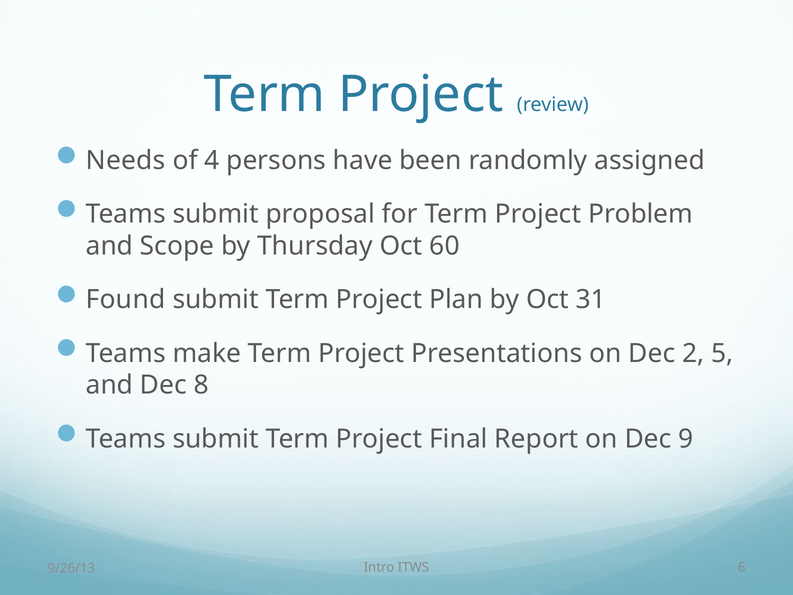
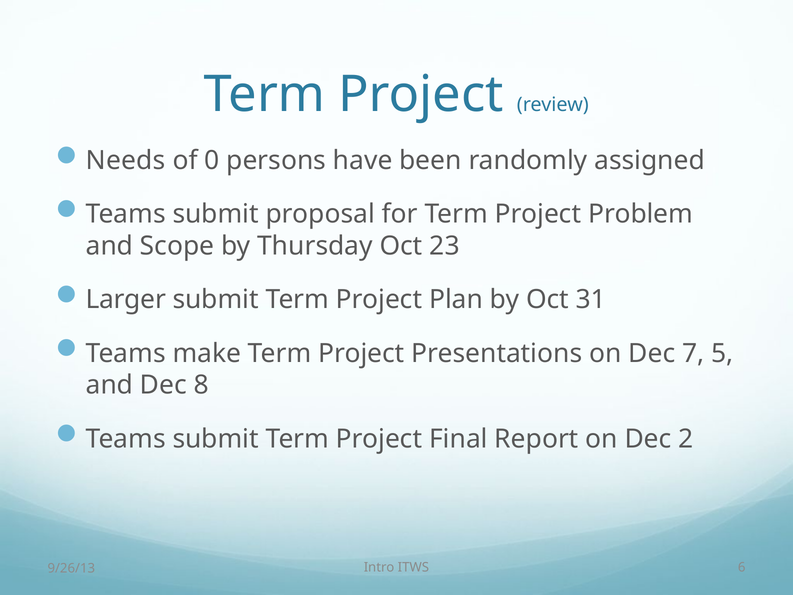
4: 4 -> 0 (212, 160)
60: 60 -> 23 (444, 246)
Found: Found -> Larger (126, 300)
2: 2 -> 7 (693, 353)
9: 9 -> 2 (686, 439)
